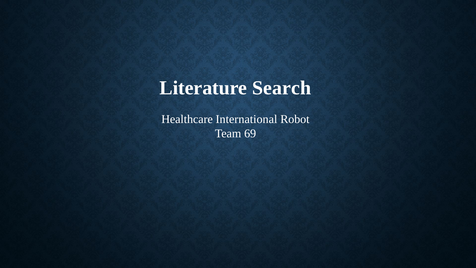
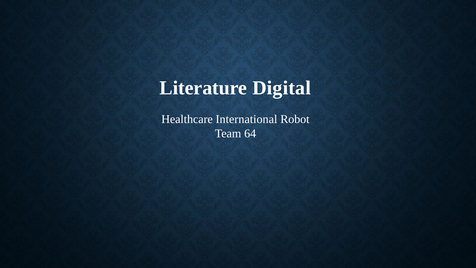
Search: Search -> Digital (282, 88)
69: 69 -> 64 (250, 133)
